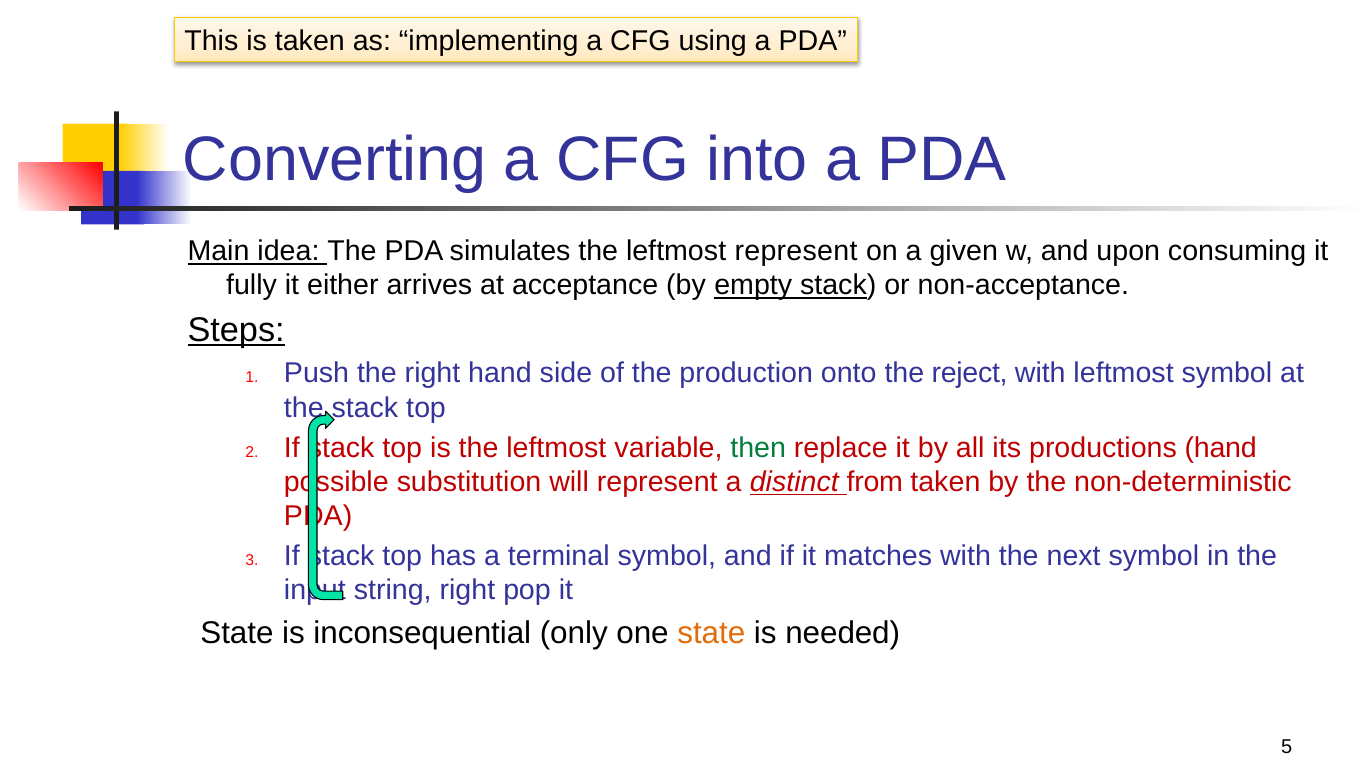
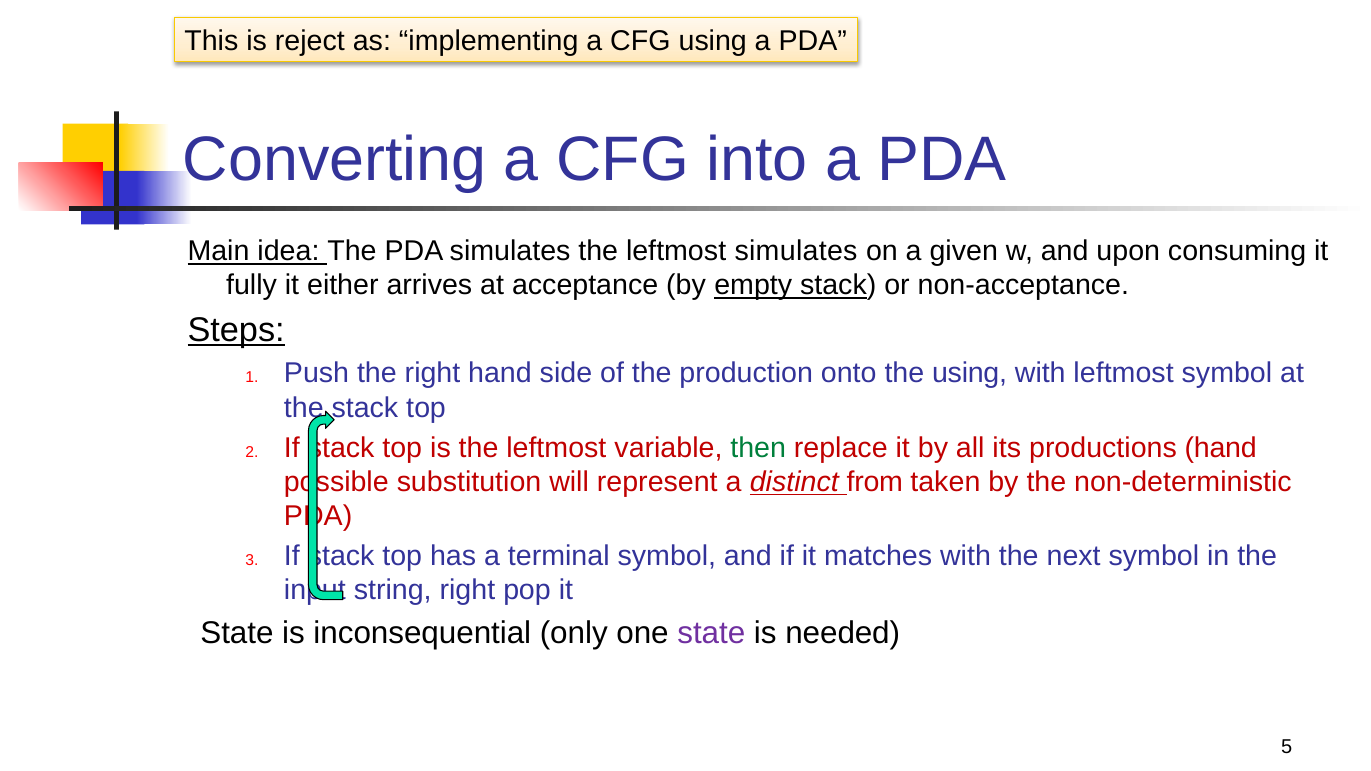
is taken: taken -> reject (310, 41)
leftmost represent: represent -> simulates (796, 251)
the reject: reject -> using (970, 373)
state colour: orange -> purple (711, 633)
